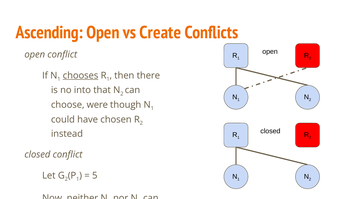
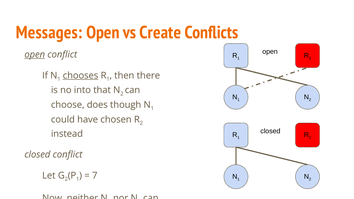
Ascending: Ascending -> Messages (49, 33)
open underline: none -> present (35, 55)
were: were -> does (97, 105)
5: 5 -> 7 (95, 176)
